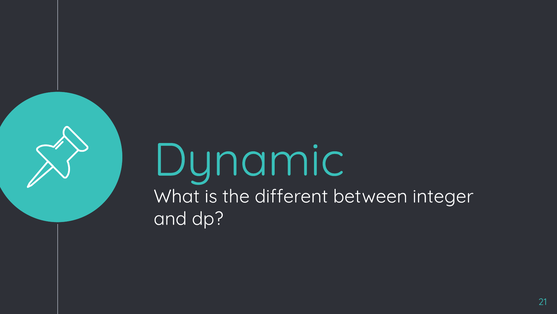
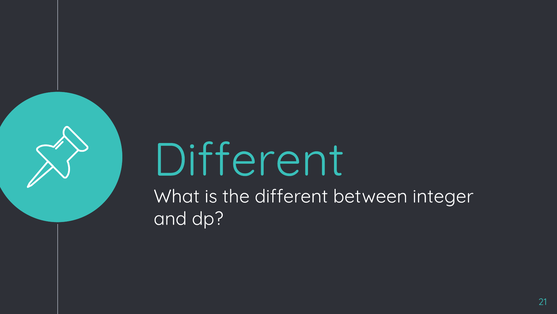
Dynamic: Dynamic -> Different (249, 160)
